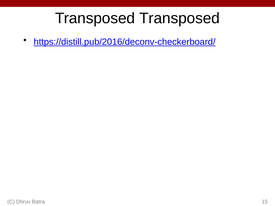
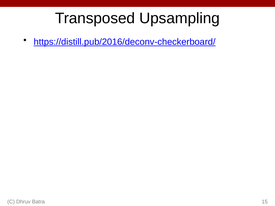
Transposed Transposed: Transposed -> Upsampling (180, 18)
